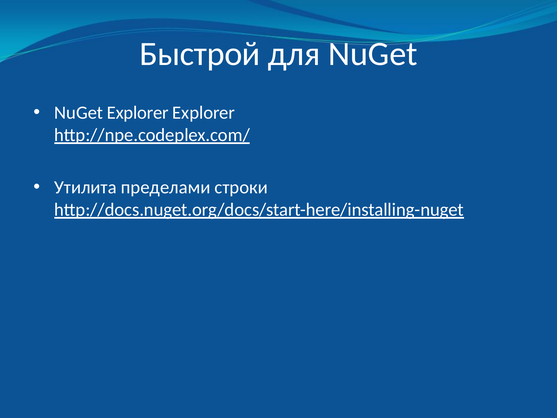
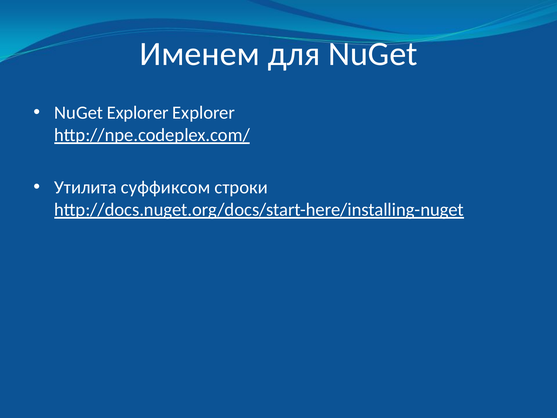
Быстрой: Быстрой -> Именем (200, 54)
пределами: пределами -> суффиксом (166, 187)
